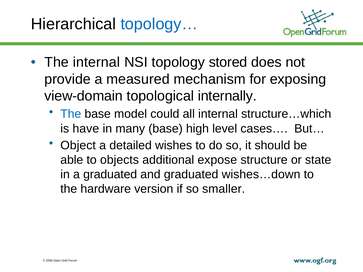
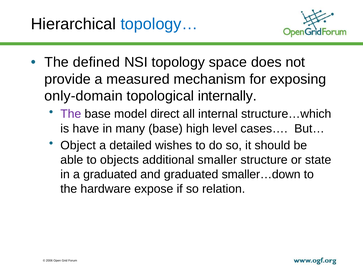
The internal: internal -> defined (96, 62)
stored: stored -> space (228, 62)
view-domain: view-domain -> only-domain (84, 96)
The colour: blue -> purple (71, 114)
could: could -> direct (165, 114)
expose: expose -> smaller (217, 160)
wishes…down: wishes…down -> smaller…down (261, 175)
version: version -> expose (154, 189)
smaller: smaller -> relation (224, 189)
